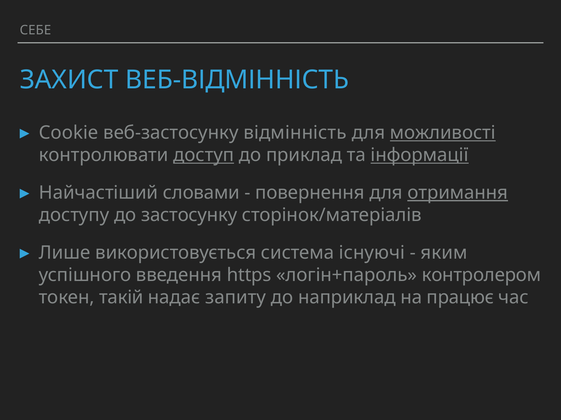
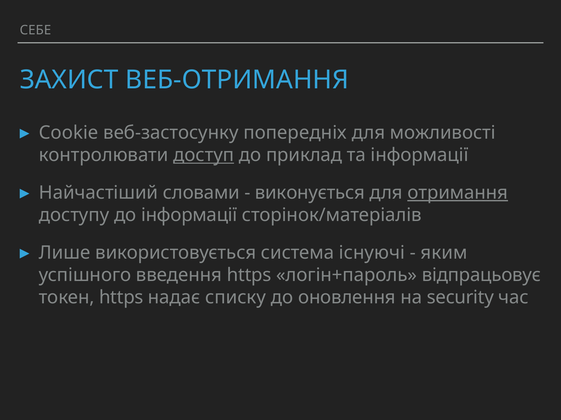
ВЕБ-ВІДМІННІСТЬ: ВЕБ-ВІДМІННІСТЬ -> ВЕБ-ОТРИМАННЯ (237, 80)
відмінність: відмінність -> попередніх (295, 133)
можливості underline: present -> none (443, 133)
інформації underline: present -> none (420, 155)
повернення: повернення -> виконується (310, 193)
до застосунку: застосунку -> інформації (189, 215)
контролером: контролером -> відпрацьовує (481, 275)
токен такій: такій -> https (121, 298)
запиту: запиту -> списку (236, 298)
наприклад: наприклад -> оновлення (347, 298)
працює: працює -> security (460, 298)
